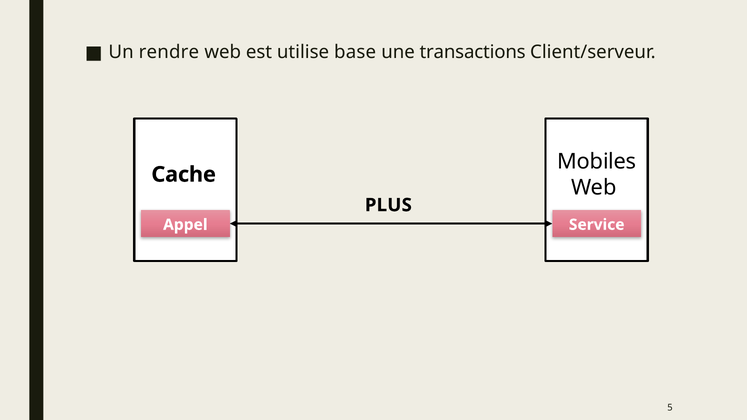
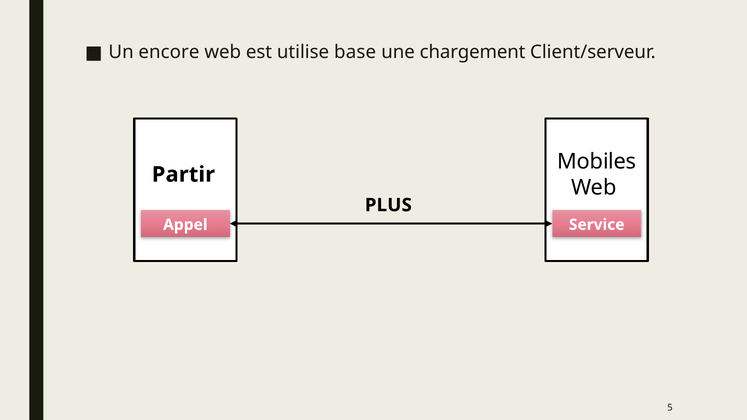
rendre: rendre -> encore (169, 52)
transactions: transactions -> chargement (473, 52)
Cache: Cache -> Partir (183, 175)
